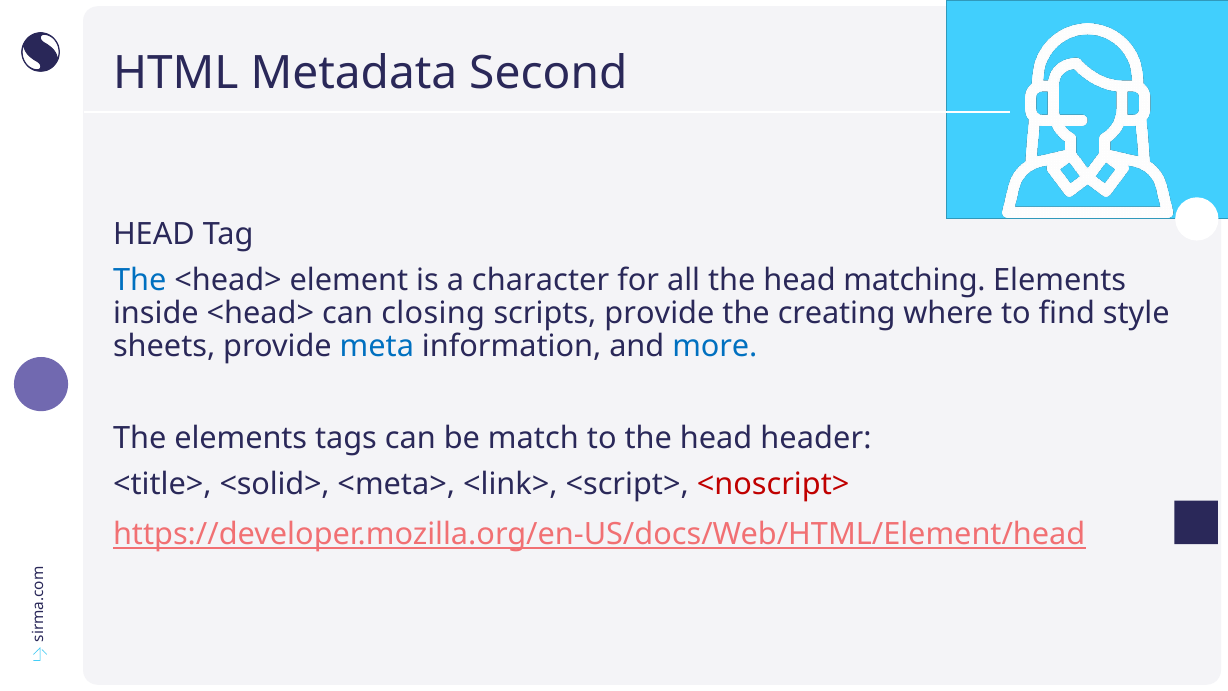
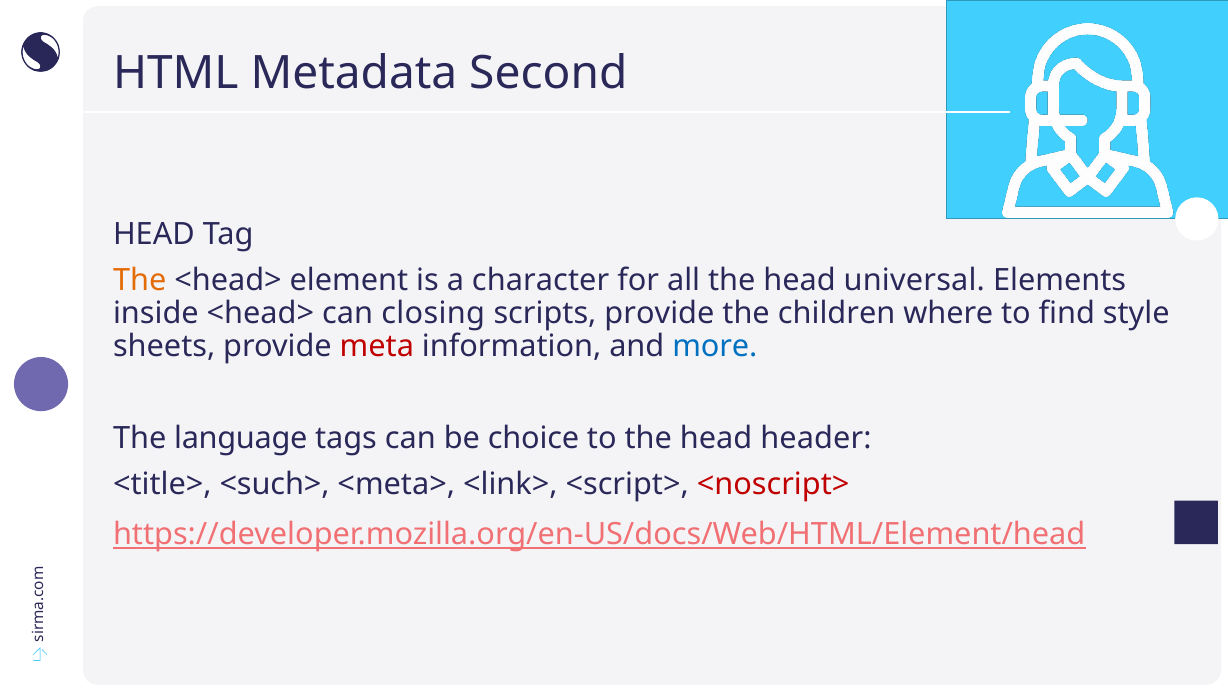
The colour: blue -> orange (140, 280)
matching: matching -> universal (914, 280)
creating: creating -> children (837, 313)
meta colour: blue -> red (377, 347)
The elements: elements -> language (241, 438)
match: match -> choice (534, 438)
<solid>: <solid> -> <such> (275, 484)
